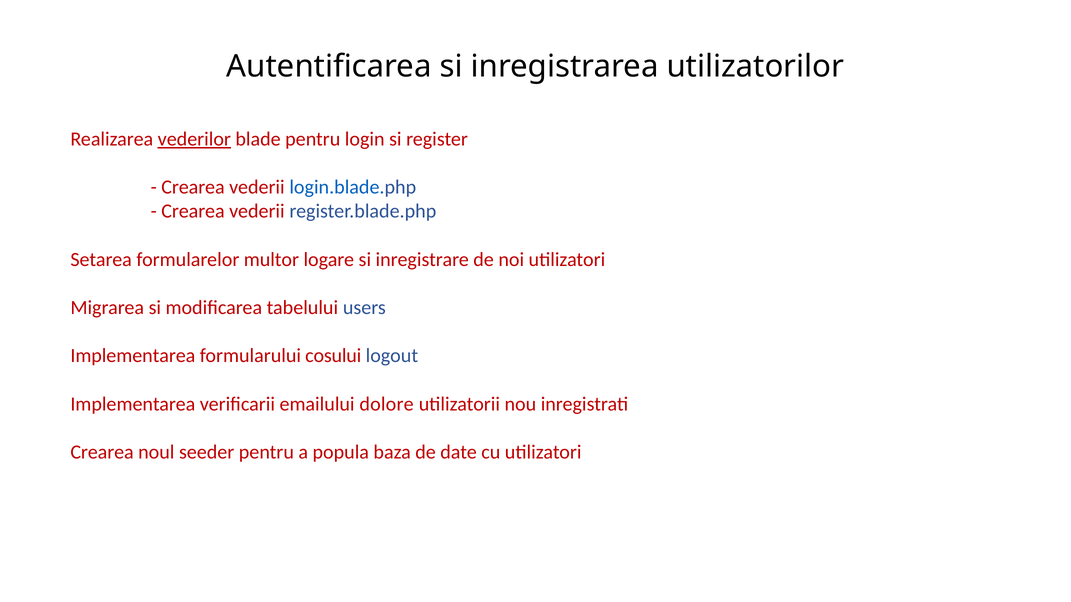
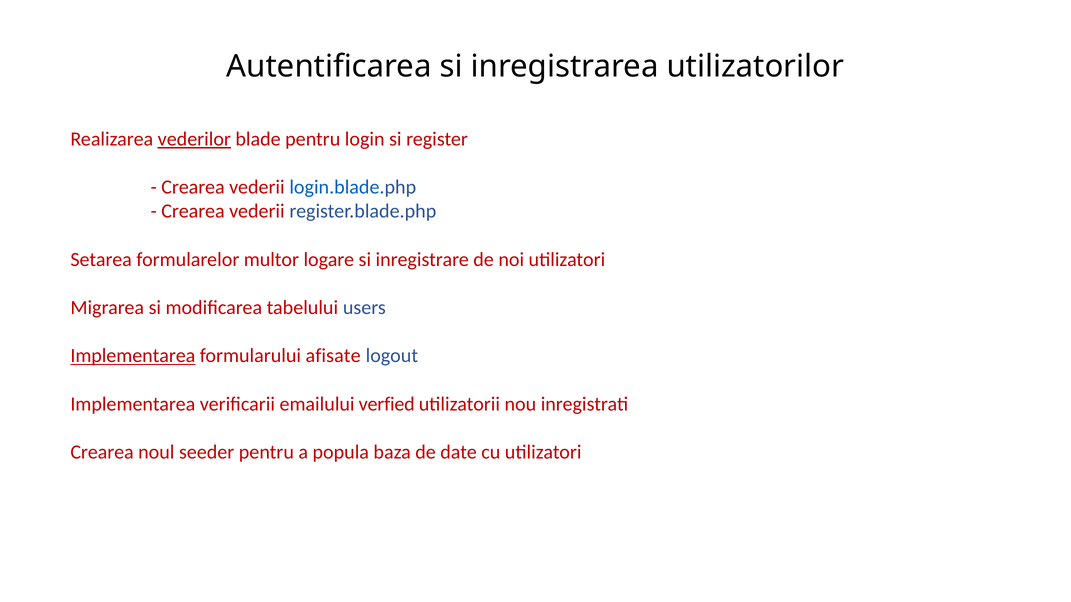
Implementarea underline: none -> present (133, 356)
cosului: cosului -> afisate (333, 356)
dolore: dolore -> verfied (387, 404)
